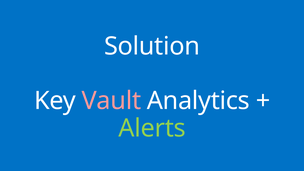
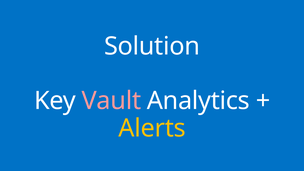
Alerts colour: light green -> yellow (152, 128)
